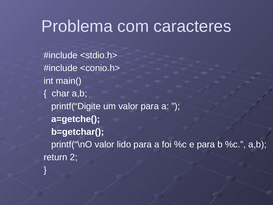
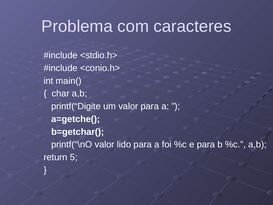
2: 2 -> 5 (74, 157)
